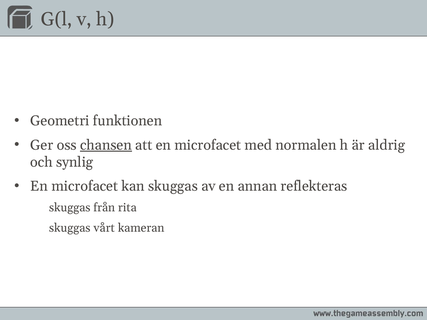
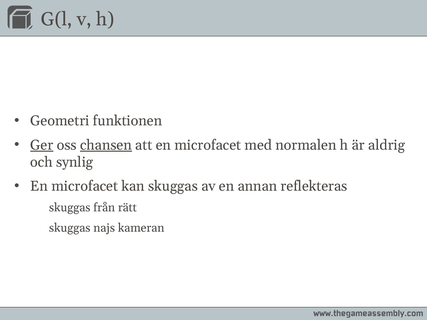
Ger underline: none -> present (42, 145)
rita: rita -> rätt (127, 208)
vårt: vårt -> najs (104, 228)
